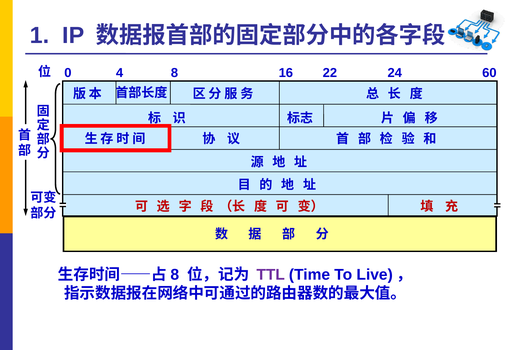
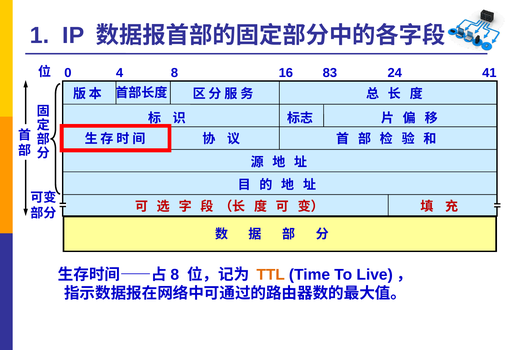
22: 22 -> 83 (330, 73)
60: 60 -> 41 (489, 73)
TTL colour: purple -> orange (271, 274)
